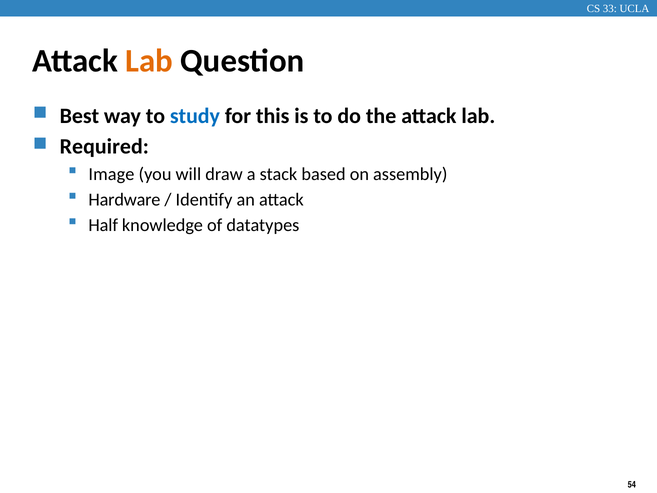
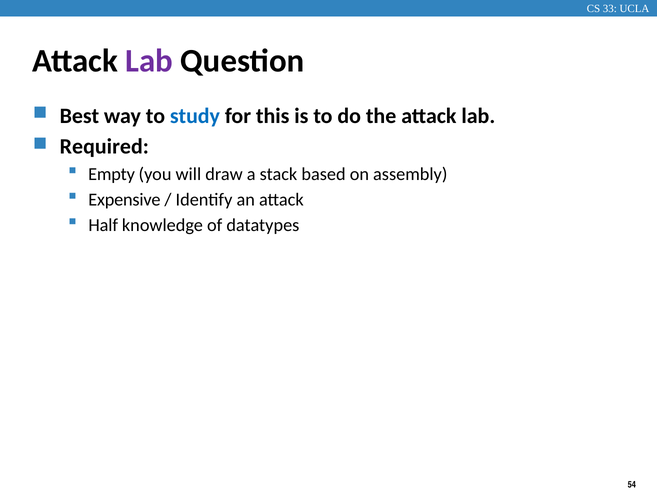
Lab colour: orange -> purple (149, 61)
Image: Image -> Empty (112, 174)
Hardware: Hardware -> Expensive (124, 200)
